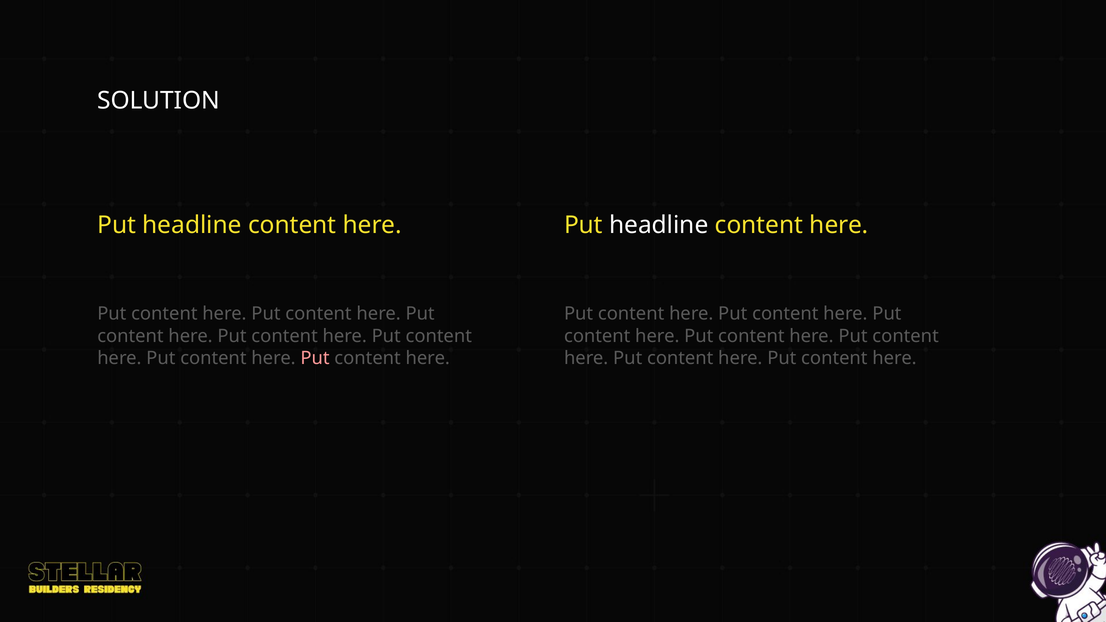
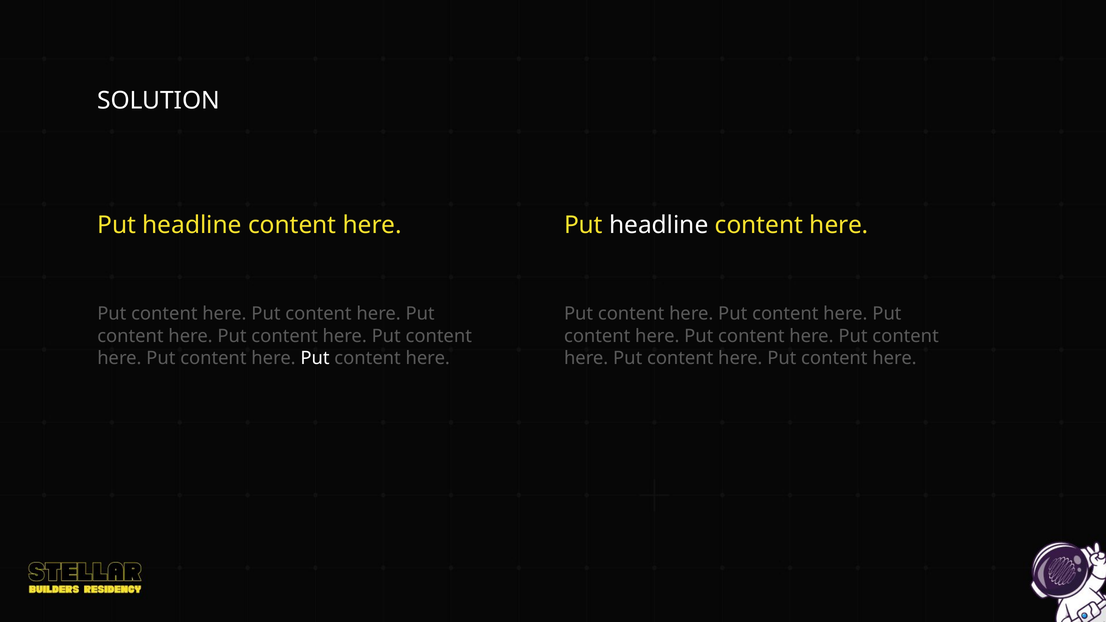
Put colour: pink -> white (315, 358)
